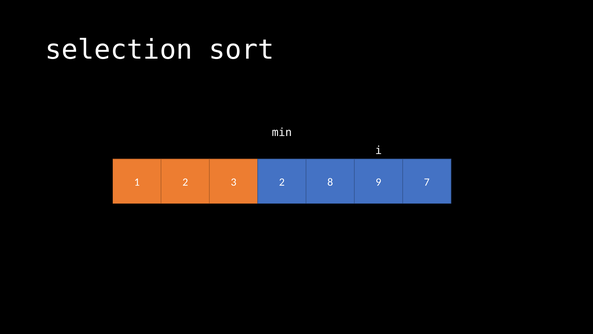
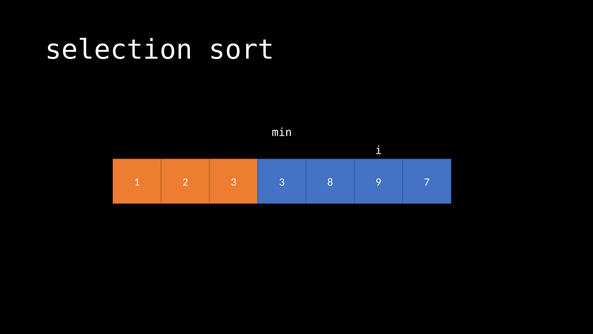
3 2: 2 -> 3 (282, 182)
